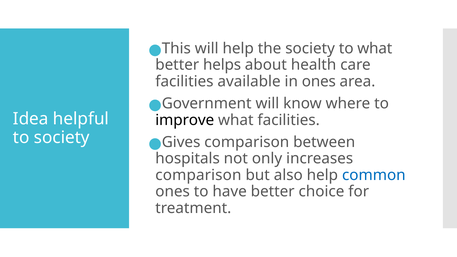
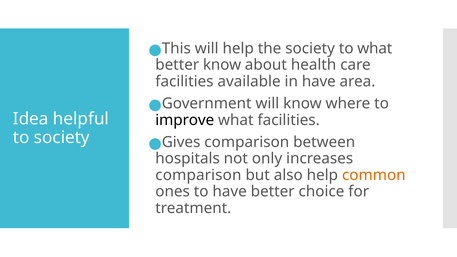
better helps: helps -> know (222, 65)
in ones: ones -> have (319, 81)
common colour: blue -> orange (374, 175)
